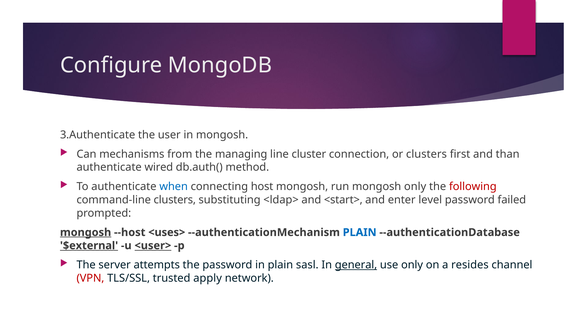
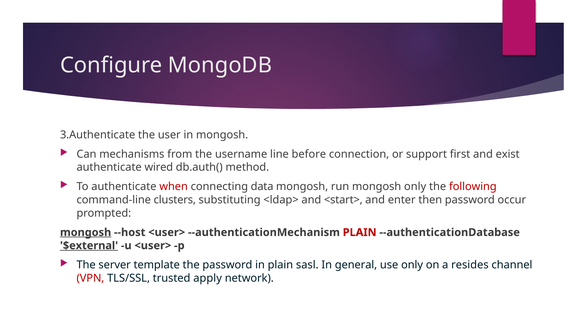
managing: managing -> username (241, 154)
cluster: cluster -> before (309, 154)
or clusters: clusters -> support (427, 154)
than: than -> exist (508, 154)
when colour: blue -> red (174, 187)
host: host -> data (262, 187)
level: level -> then (430, 200)
failed: failed -> occur (512, 200)
--host <uses>: <uses> -> <user> (167, 233)
PLAIN colour: blue -> red (360, 233)
<user> underline: present -> none (153, 246)
attempts: attempts -> template (157, 265)
general underline: present -> none (356, 265)
